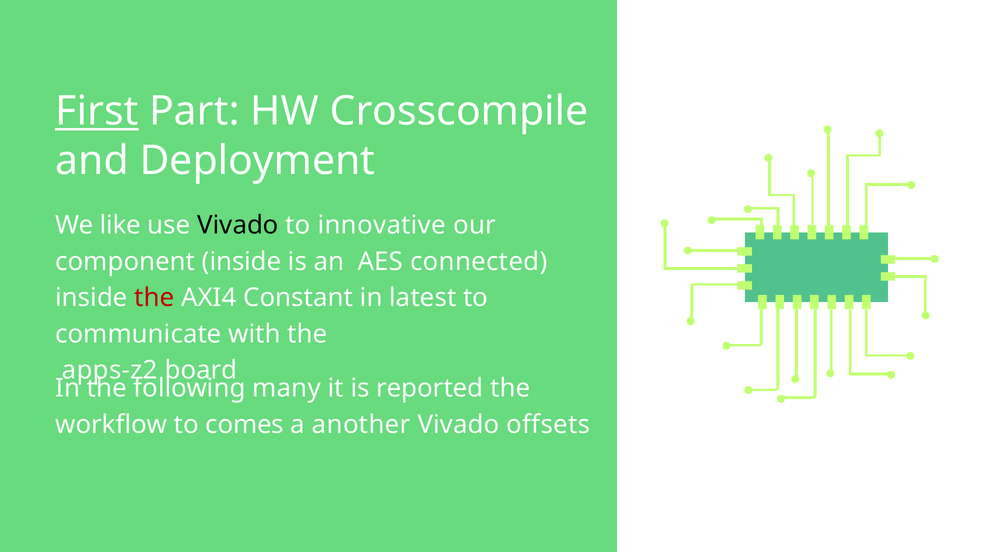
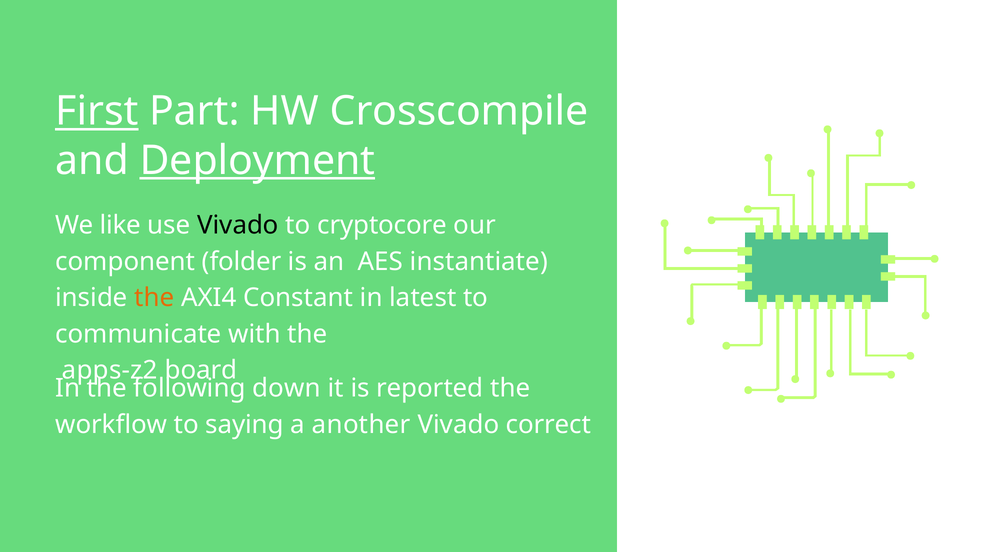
Deployment underline: none -> present (257, 161)
innovative: innovative -> cryptocore (382, 226)
component inside: inside -> folder (242, 262)
connected: connected -> instantiate (479, 262)
the colour: red -> orange (154, 298)
many: many -> down (287, 389)
comes: comes -> saying (245, 425)
offsets: offsets -> correct (548, 425)
